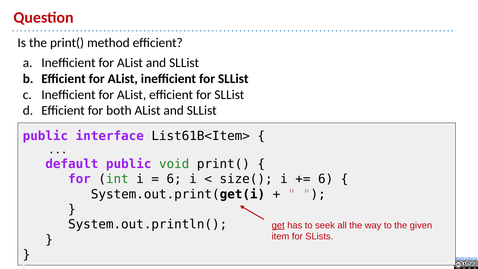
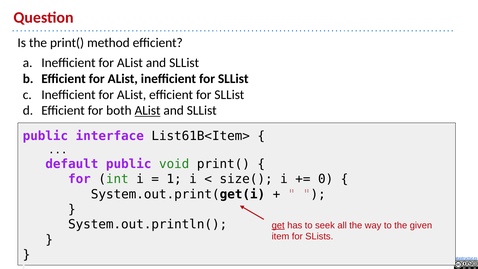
AList underline: none -> present (148, 111)
6: 6 -> 1 (174, 179)
6: 6 -> 0 (326, 179)
